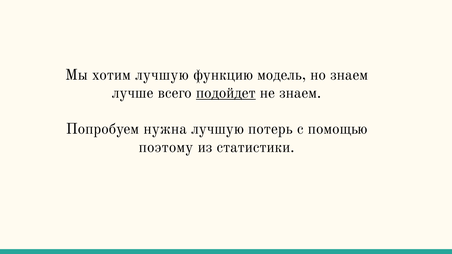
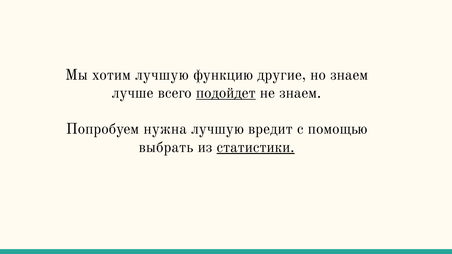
модель: модель -> другие (282, 75)
потерь: потерь -> вредит (270, 129)
поэтому: поэтому -> выбрать (166, 147)
статистики underline: none -> present (256, 147)
